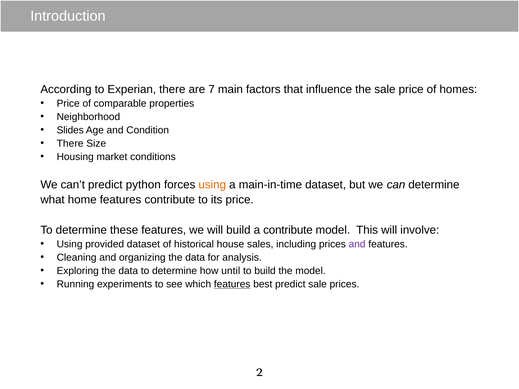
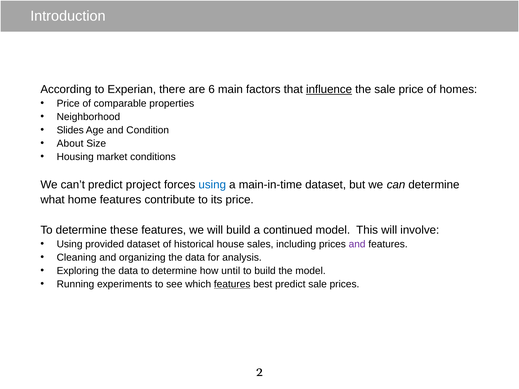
7: 7 -> 6 (212, 89)
influence underline: none -> present (329, 89)
There: There -> About (70, 144)
python: python -> project (143, 185)
using colour: orange -> blue (212, 185)
a contribute: contribute -> continued (288, 230)
